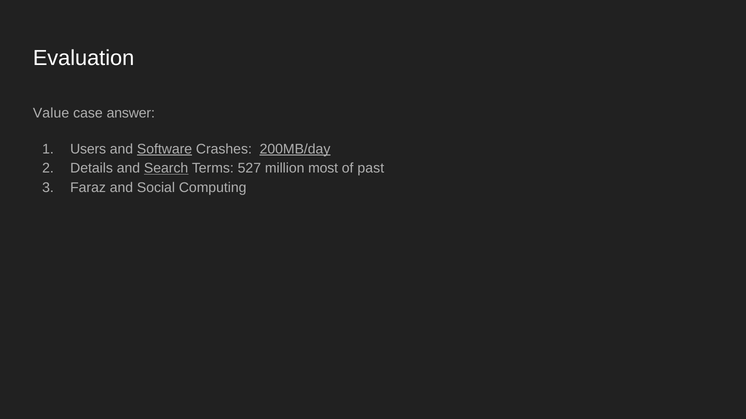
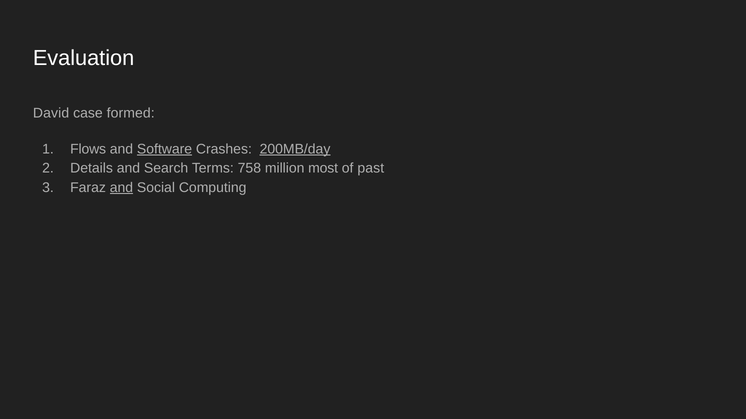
Value: Value -> David (51, 113)
answer: answer -> formed (131, 113)
Users: Users -> Flows (88, 149)
Search underline: present -> none (166, 169)
527: 527 -> 758 (249, 169)
and underline: none -> present (121, 188)
